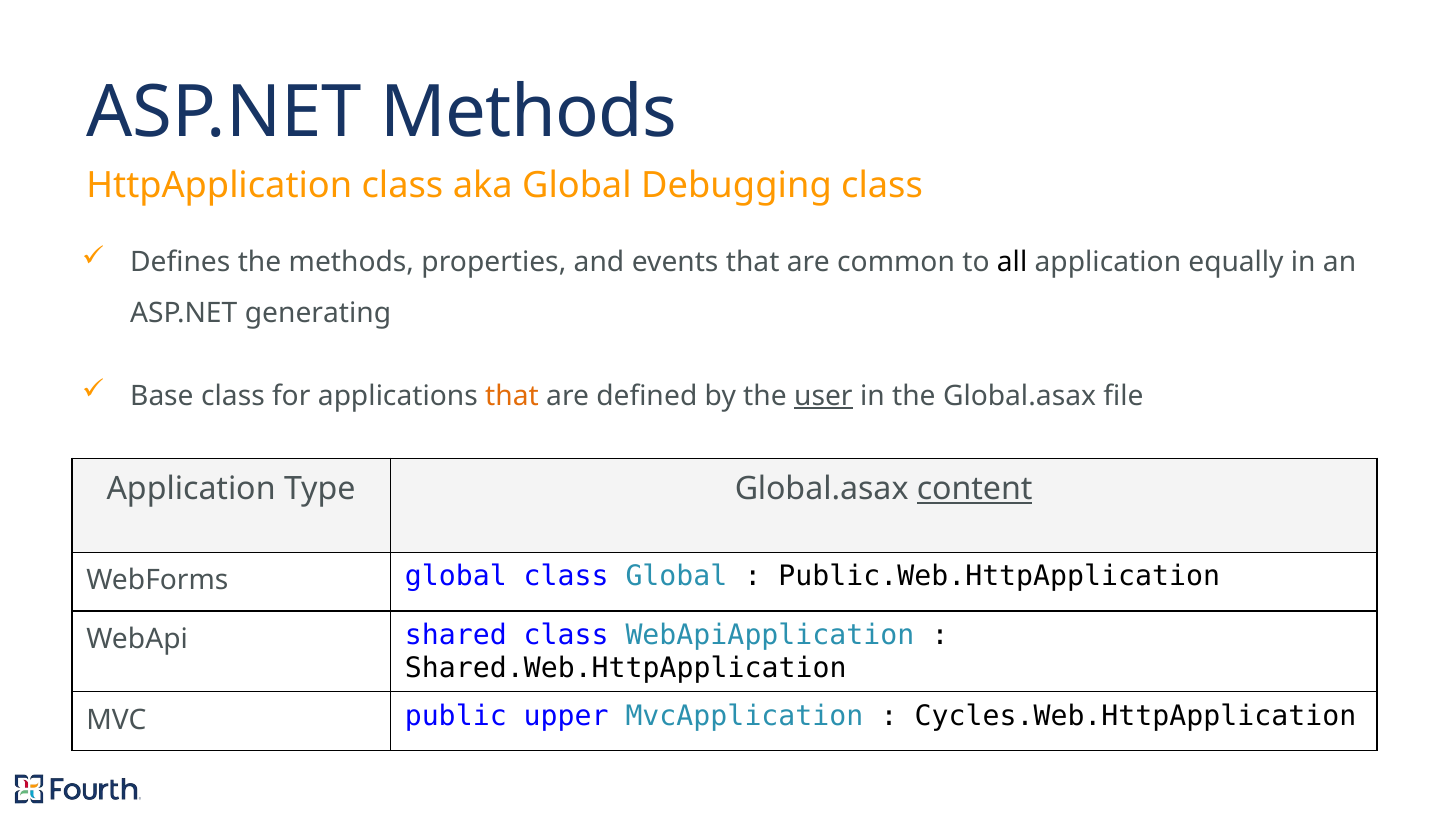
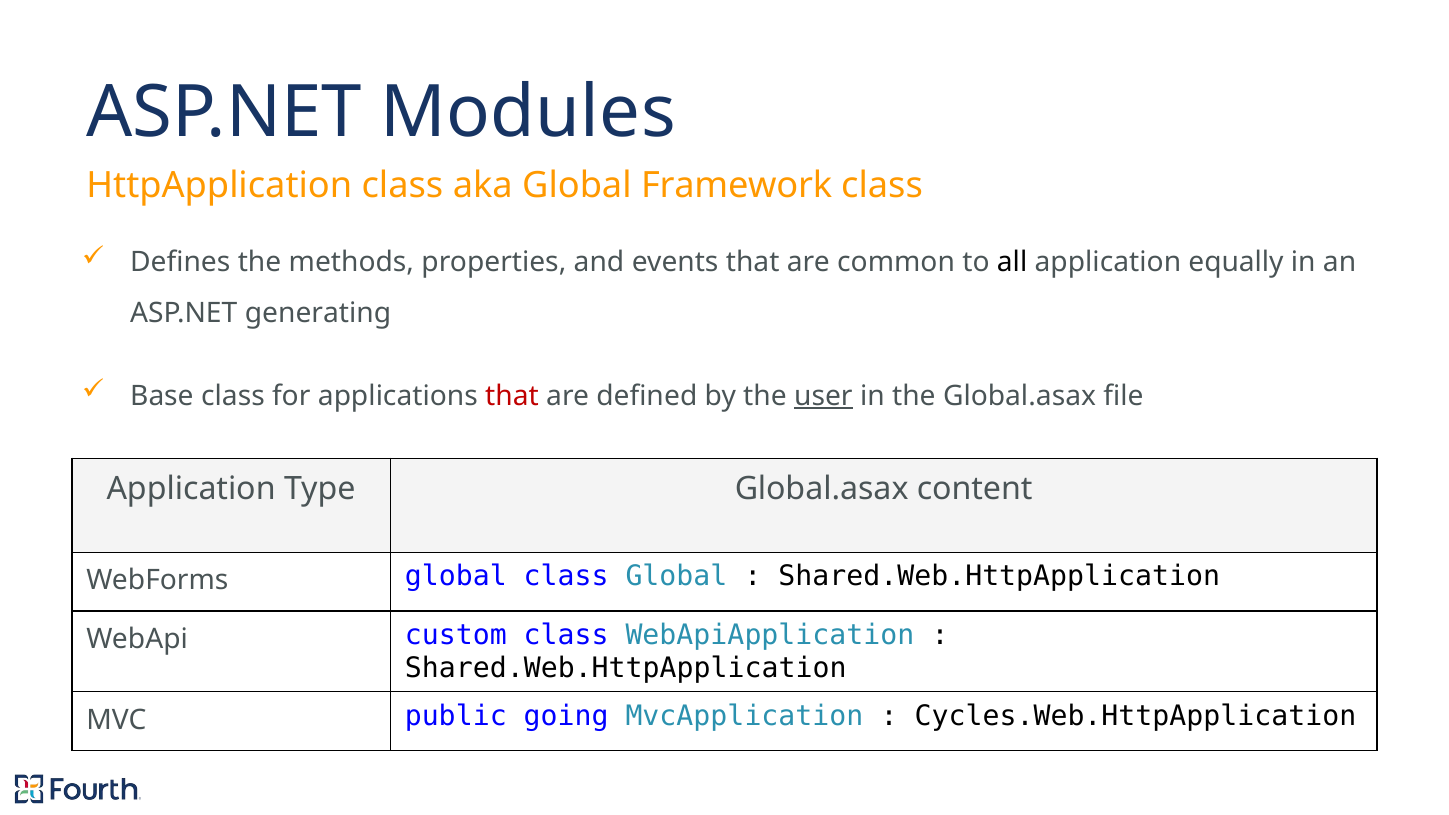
ASP.NET Methods: Methods -> Modules (528, 113)
Debugging: Debugging -> Framework (737, 186)
that colour: orange -> red (512, 396)
content underline: present -> none (975, 489)
Public.Web.HttpApplication: Public.Web.HttpApplication -> Shared.Web.HttpApplication (999, 577)
shared: shared -> custom (456, 635)
upper: upper -> going (566, 716)
